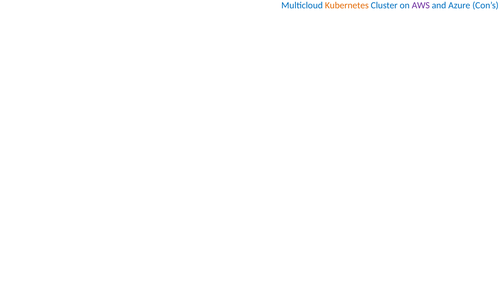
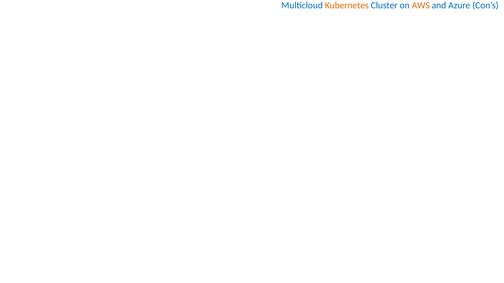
AWS colour: purple -> orange (421, 5)
